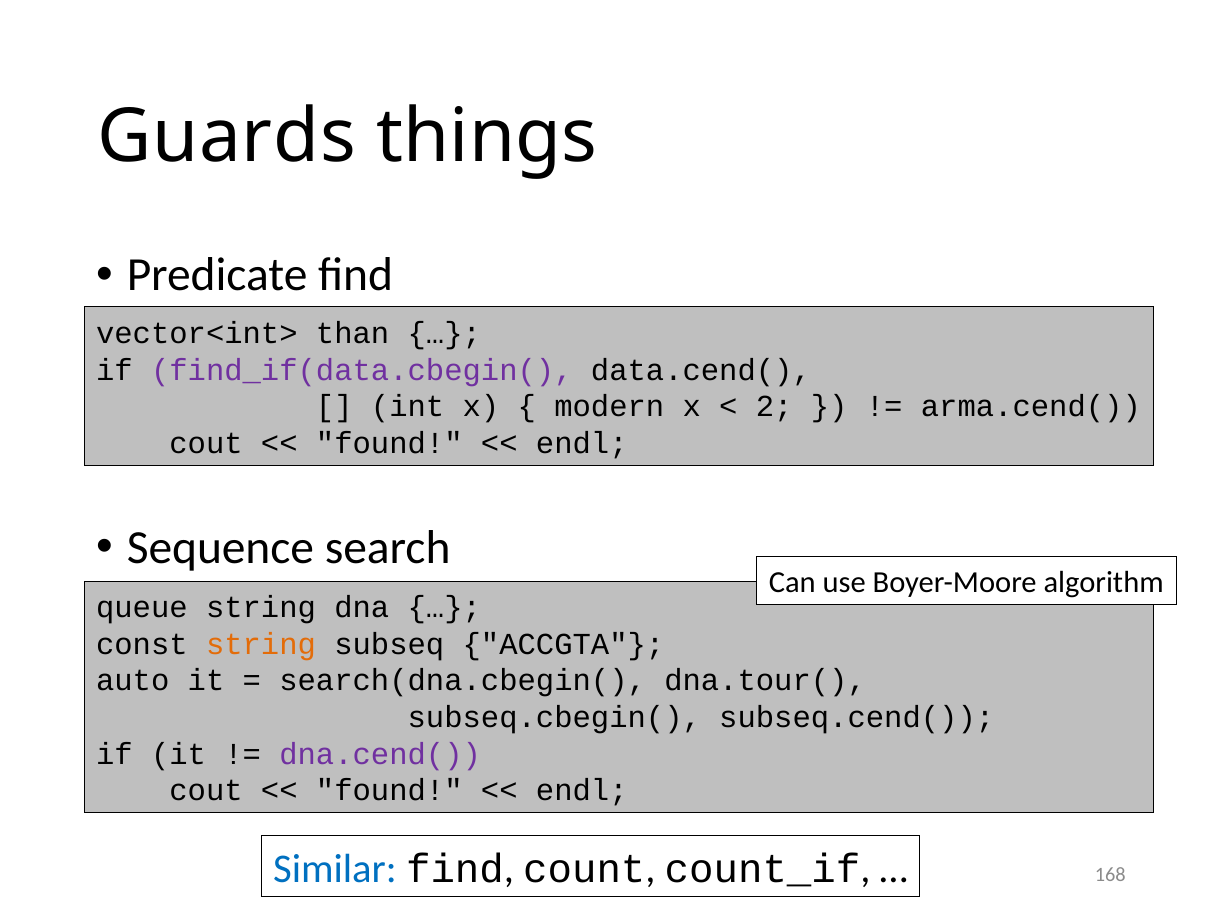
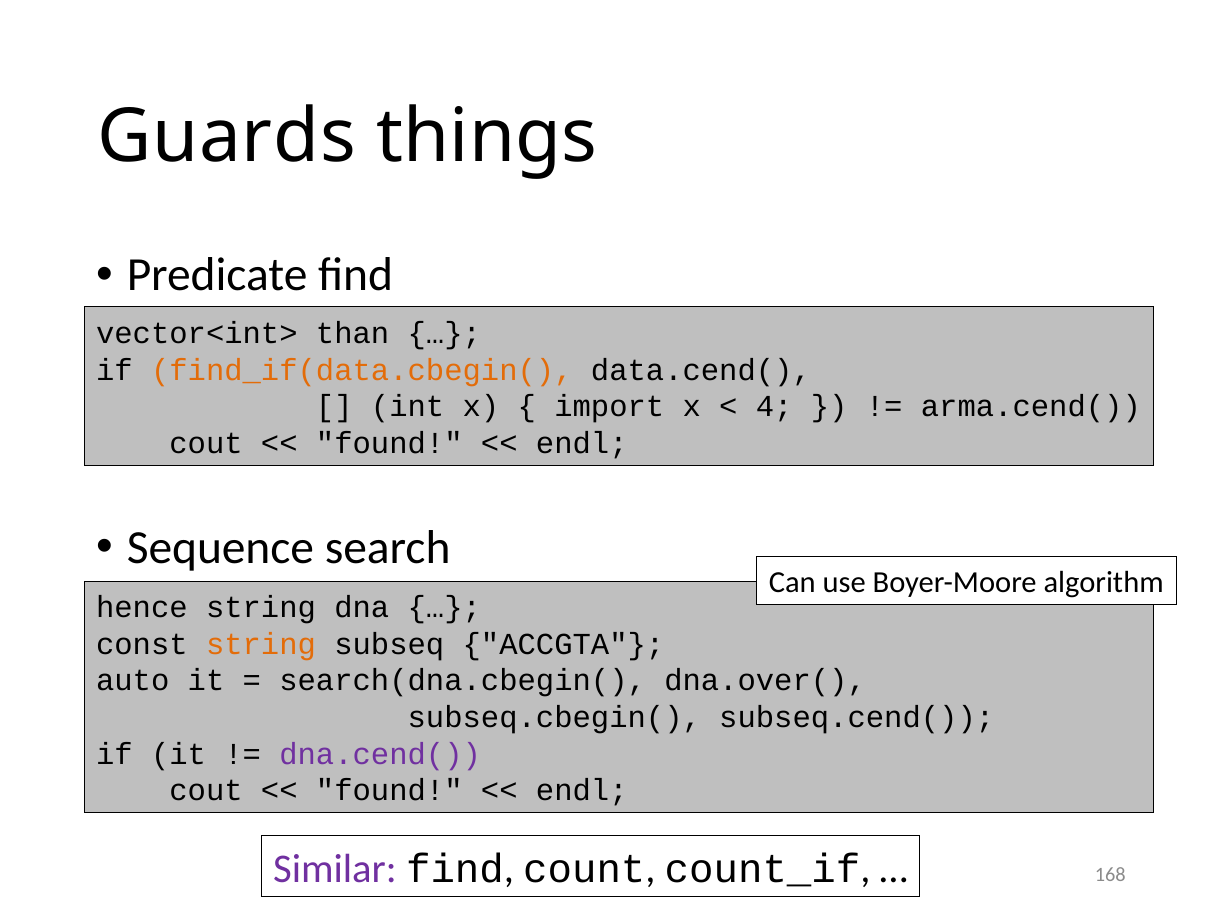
find_if(data.cbegin( colour: purple -> orange (362, 370)
modern: modern -> import (609, 407)
2: 2 -> 4 (774, 407)
queue: queue -> hence (142, 608)
dna.tour(: dna.tour( -> dna.over( (765, 681)
Similar colour: blue -> purple (335, 870)
